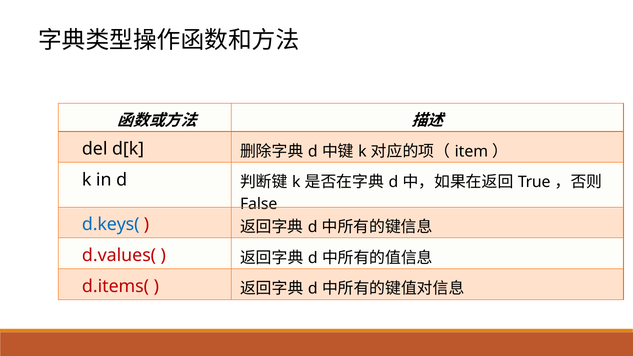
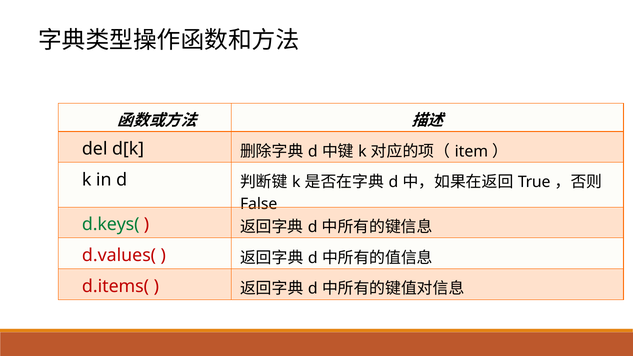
d.keys( colour: blue -> green (111, 224)
